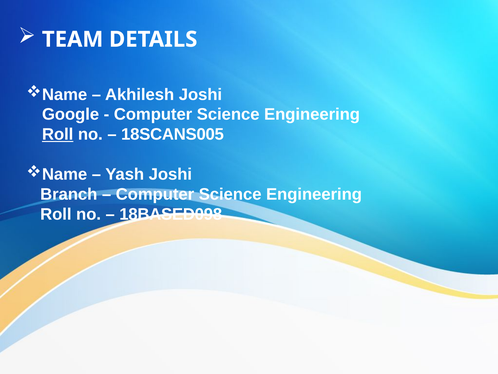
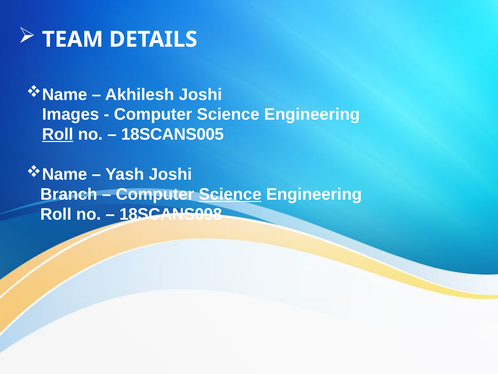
Google: Google -> Images (71, 114)
Science underline: none -> present (230, 194)
18BASED098: 18BASED098 -> 18SCANS098 (171, 214)
